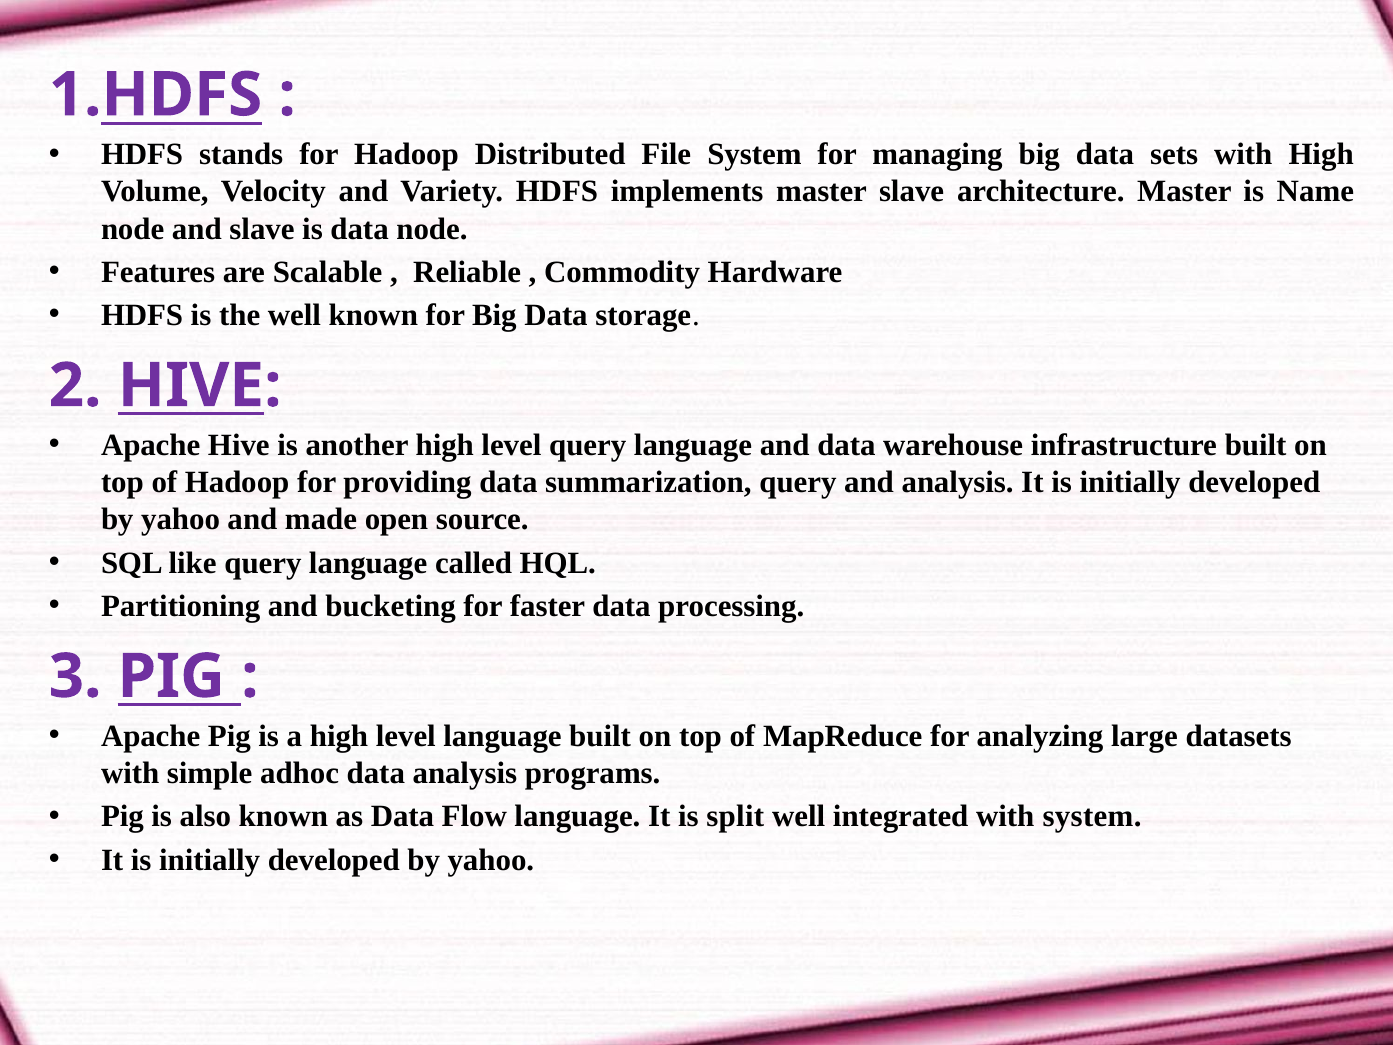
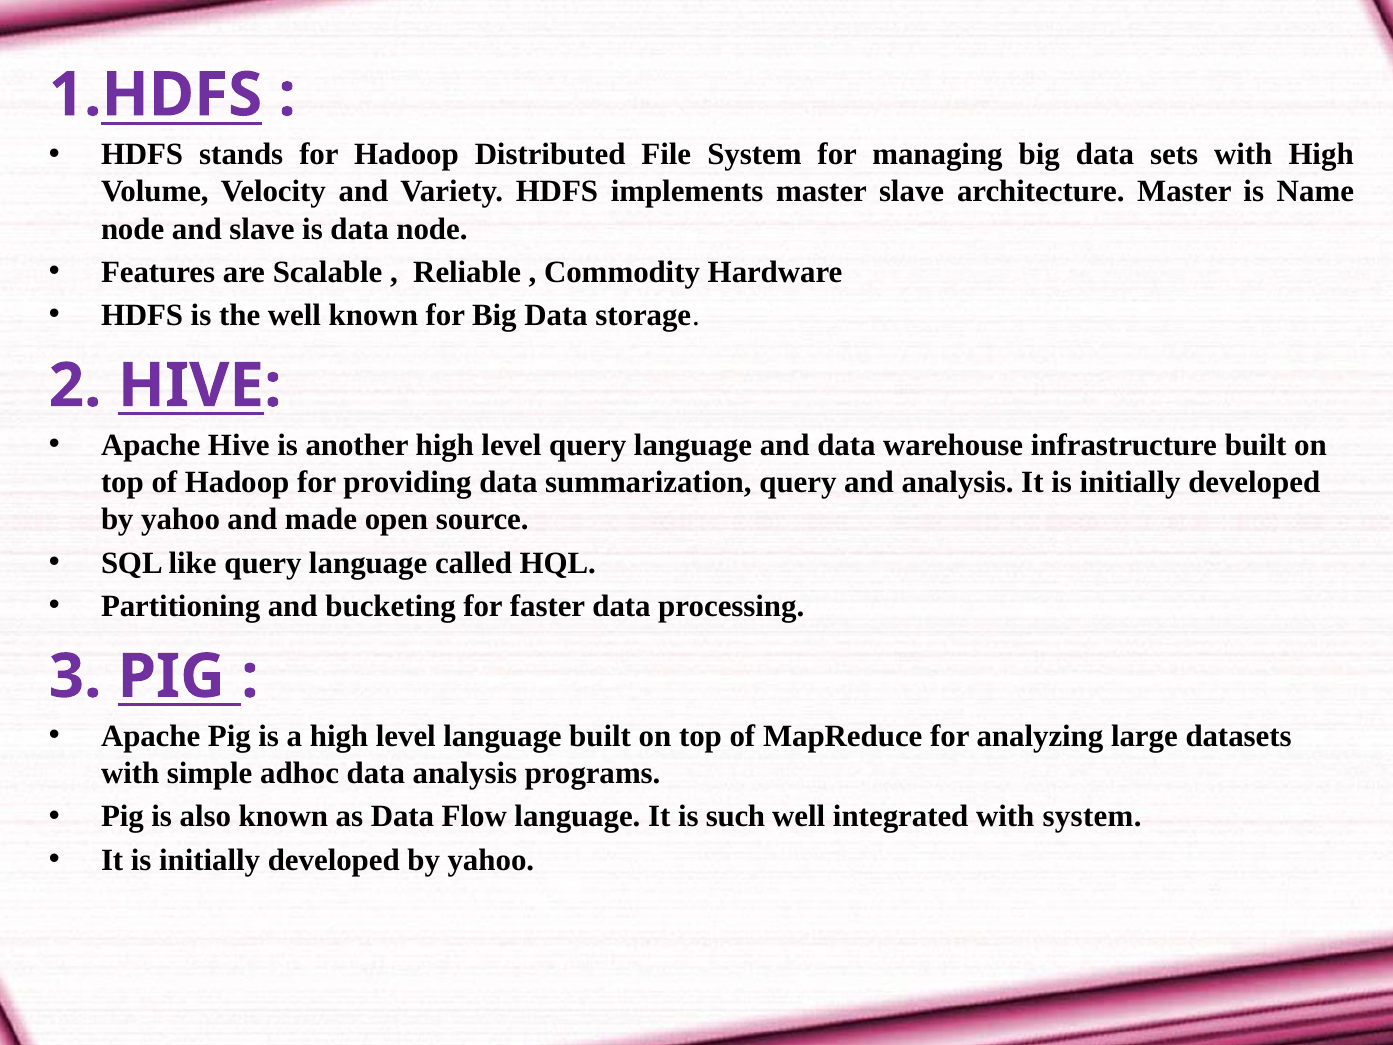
split: split -> such (736, 816)
